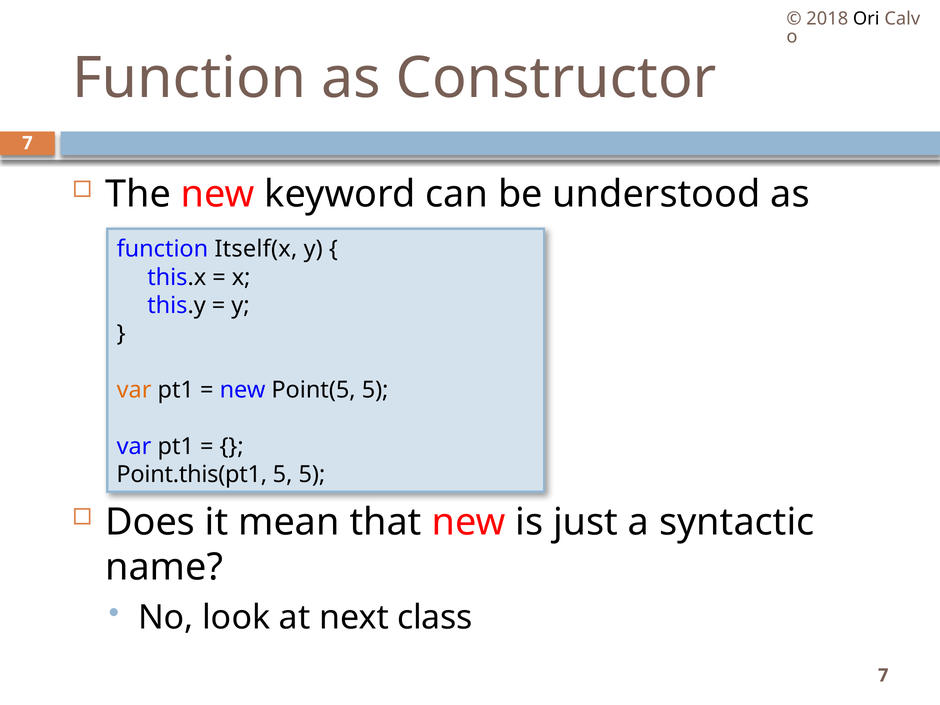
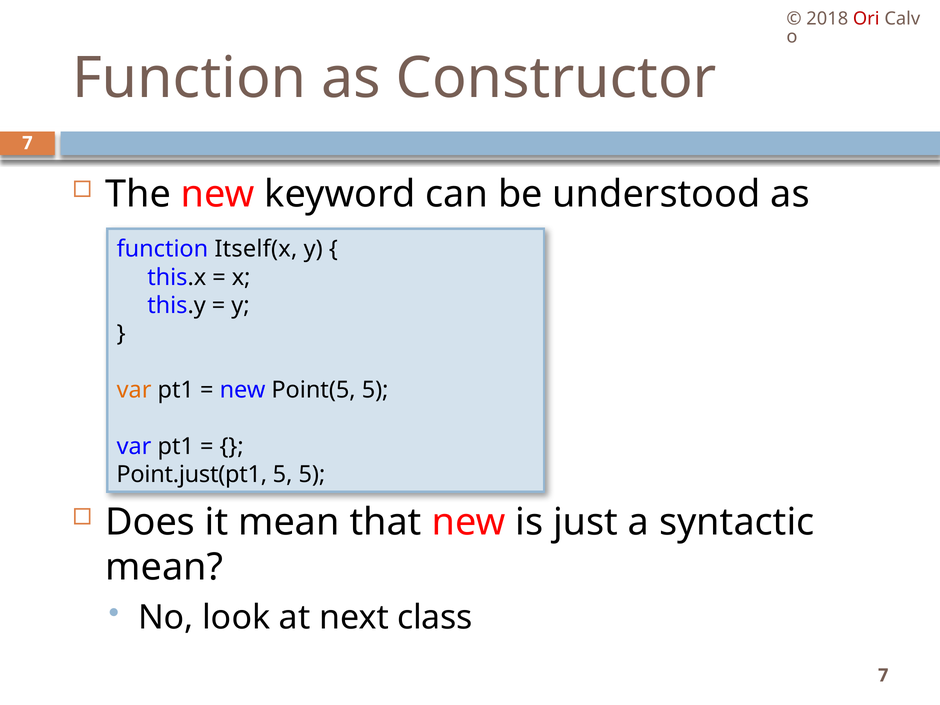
Ori colour: black -> red (866, 19)
Point.this(pt1: Point.this(pt1 -> Point.just(pt1 (192, 475)
name: name -> mean (164, 567)
